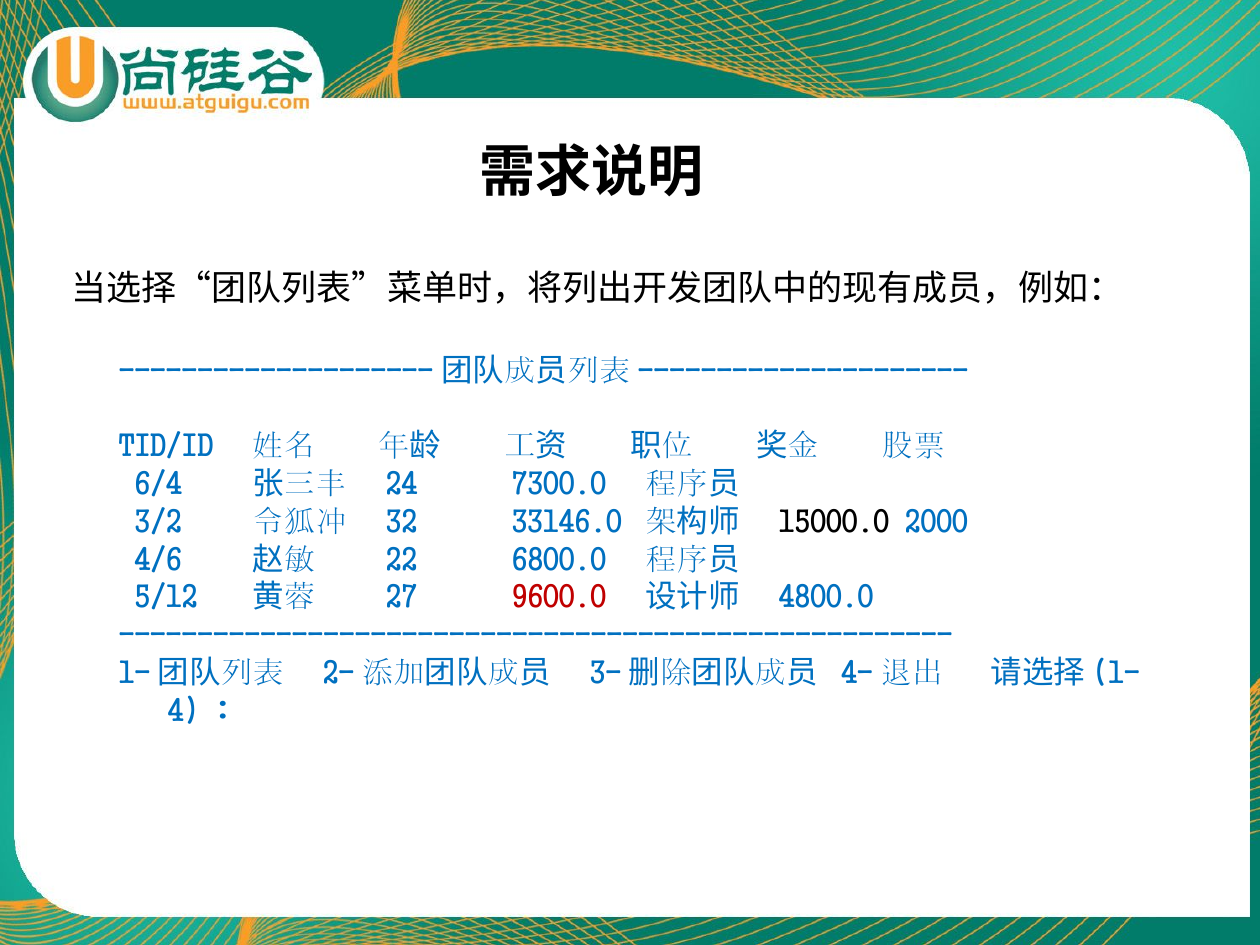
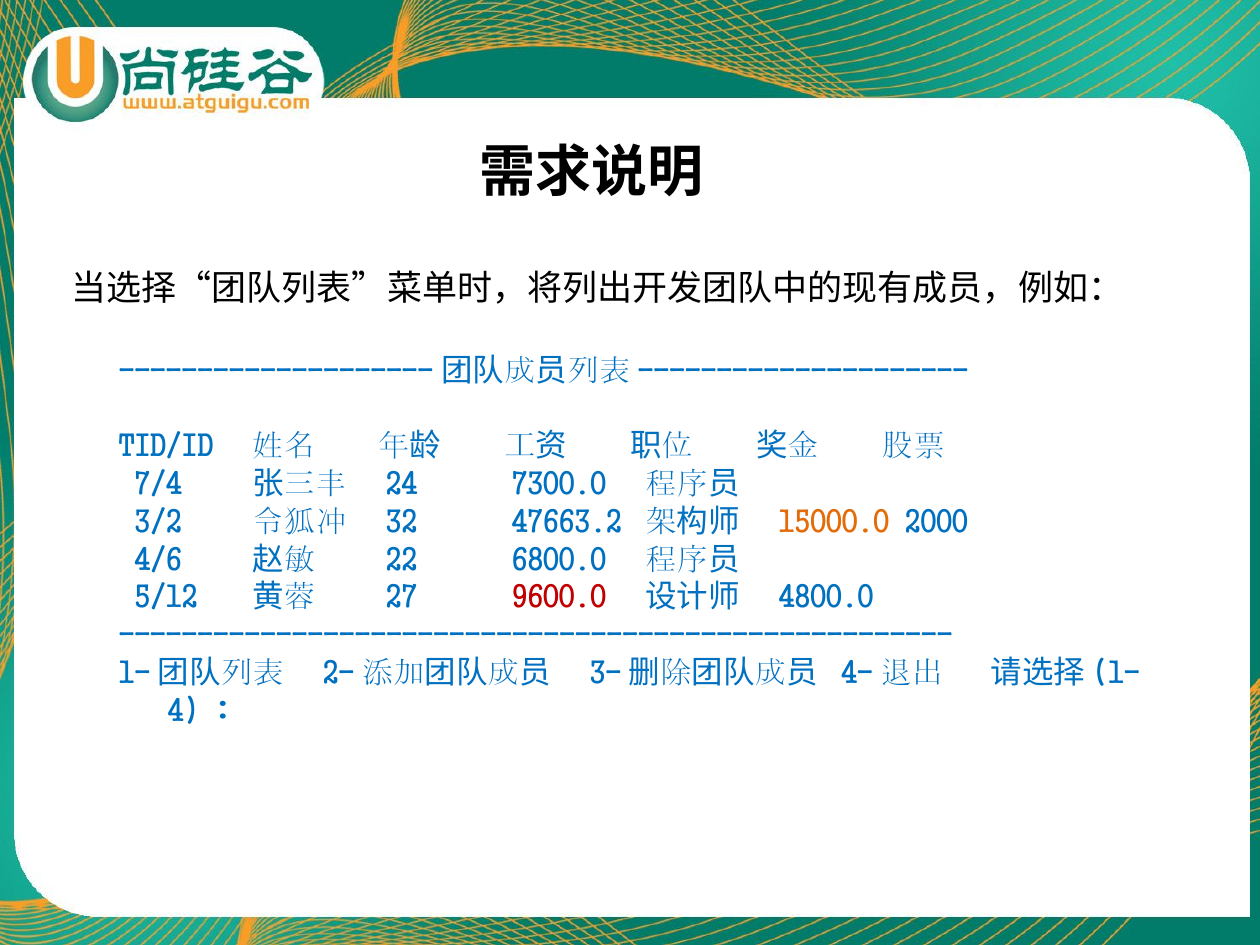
6/4: 6/4 -> 7/4 (158, 484)
33146.0: 33146.0 -> 47663.2 (567, 522)
15000.0 colour: black -> orange (834, 522)
